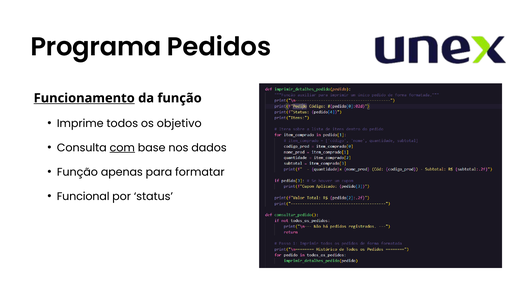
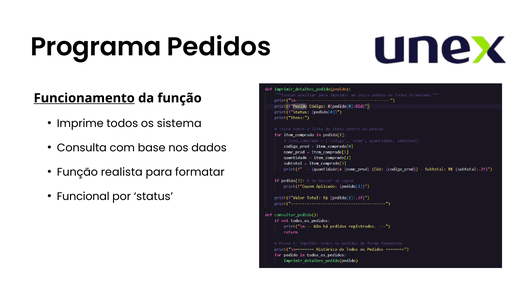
objetivo: objetivo -> sistema (179, 123)
com underline: present -> none (122, 148)
apenas: apenas -> realista (122, 172)
